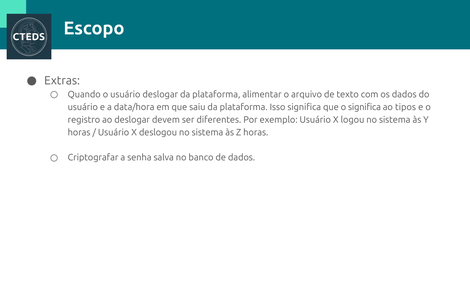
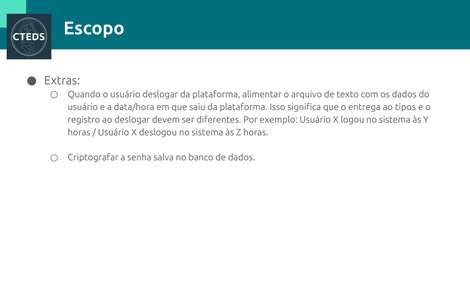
o significa: significa -> entrega (364, 107)
